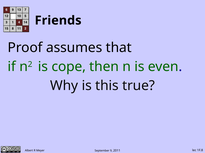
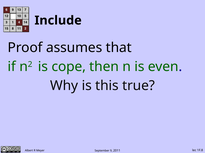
Friends: Friends -> Include (58, 21)
